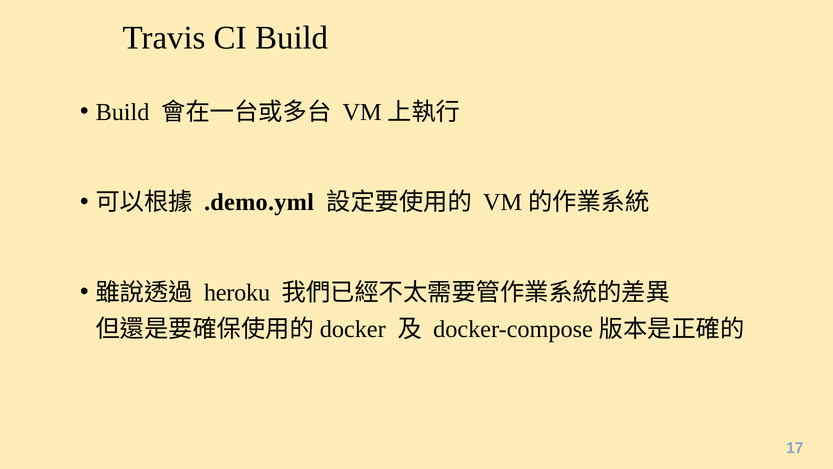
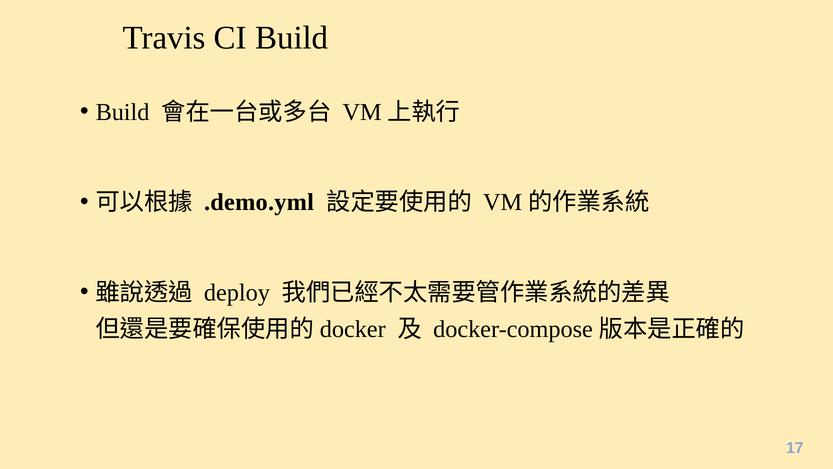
heroku: heroku -> deploy (237, 293)
